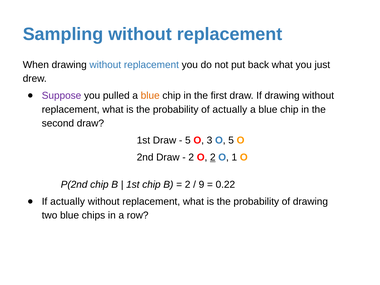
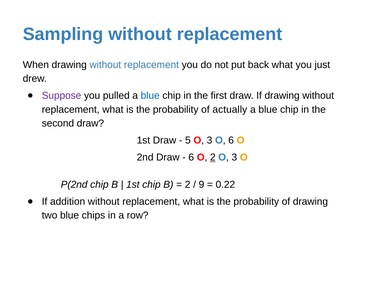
blue colour: orange -> blue (150, 96)
O 5: 5 -> 6 (231, 140)
2: 2 -> 6 (191, 157)
2 O 1: 1 -> 3 (234, 157)
If actually: actually -> addition (68, 202)
